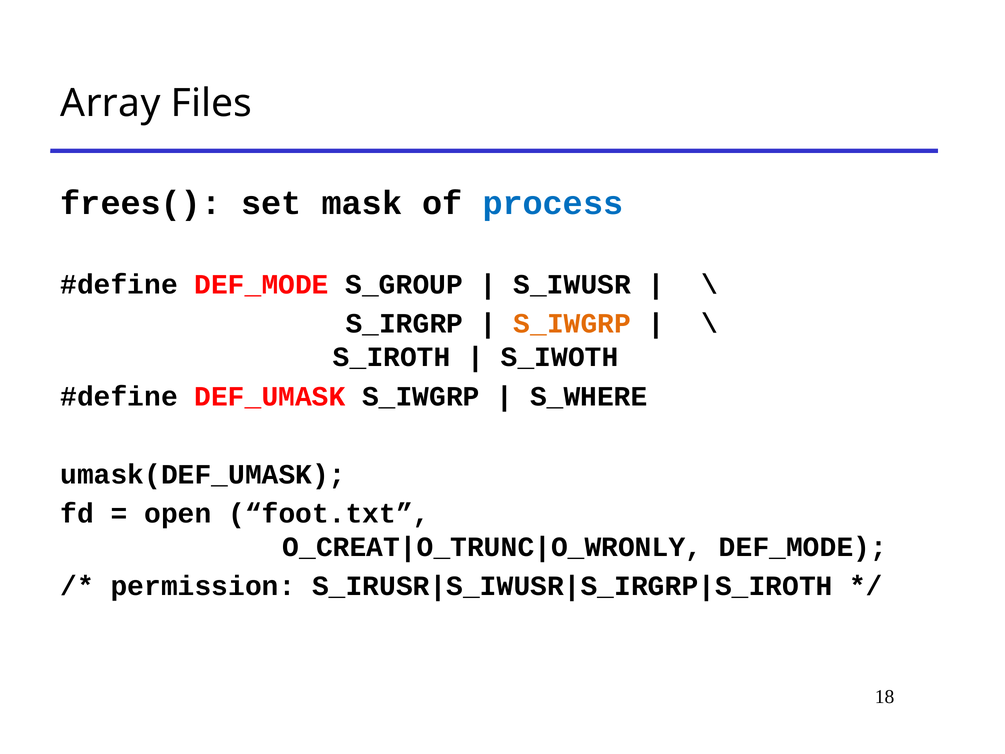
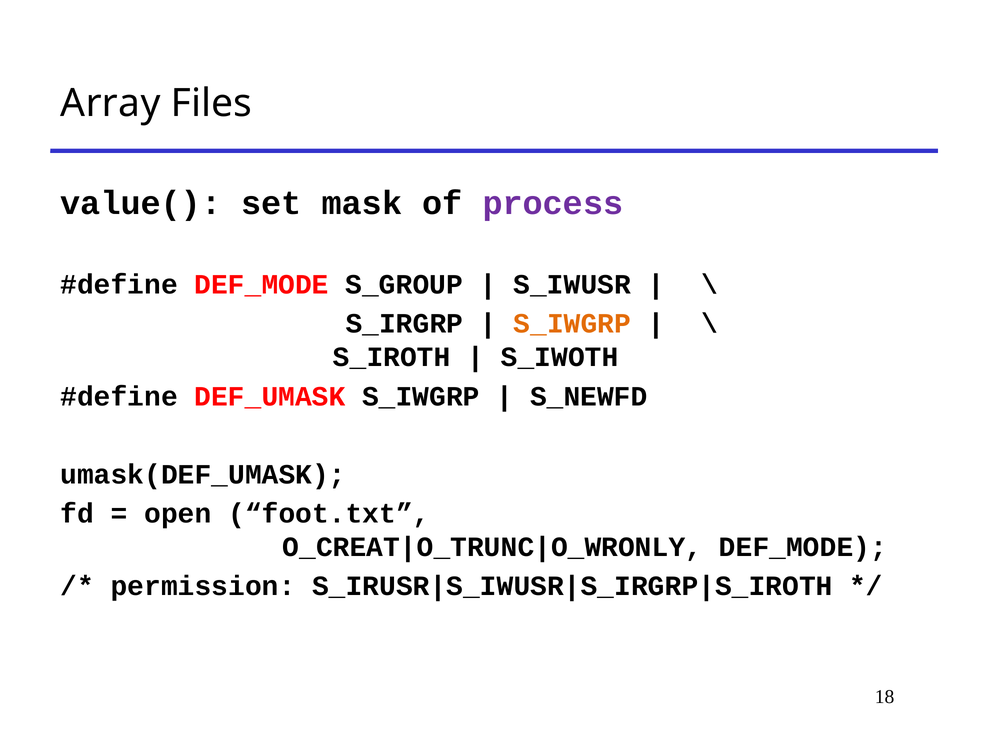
frees(: frees( -> value( (141, 203)
process colour: blue -> purple (553, 203)
S_WHERE: S_WHERE -> S_NEWFD (589, 396)
